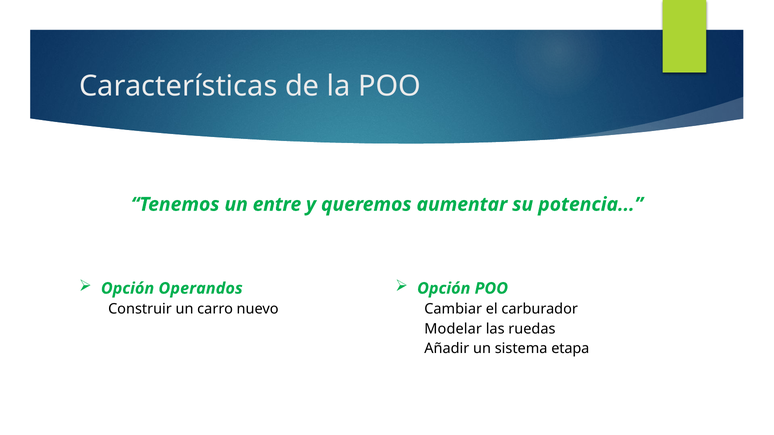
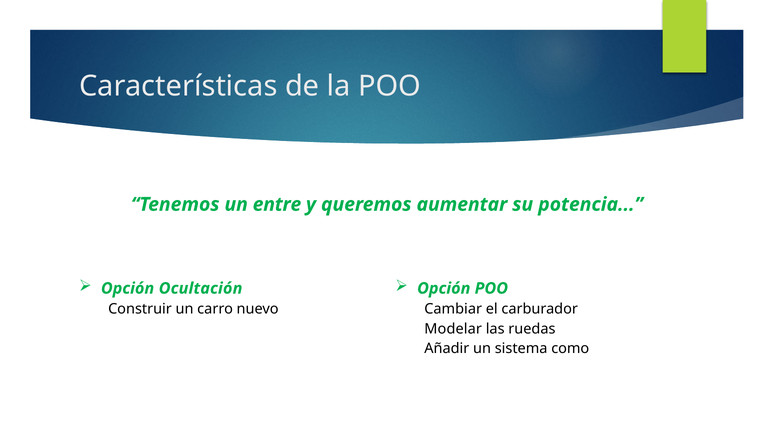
Operandos: Operandos -> Ocultación (201, 289)
etapa: etapa -> como (570, 349)
